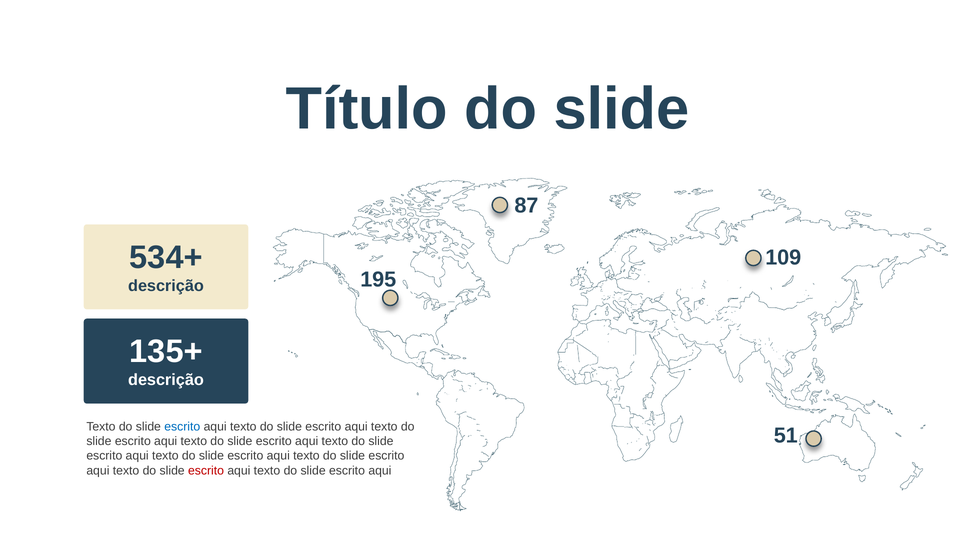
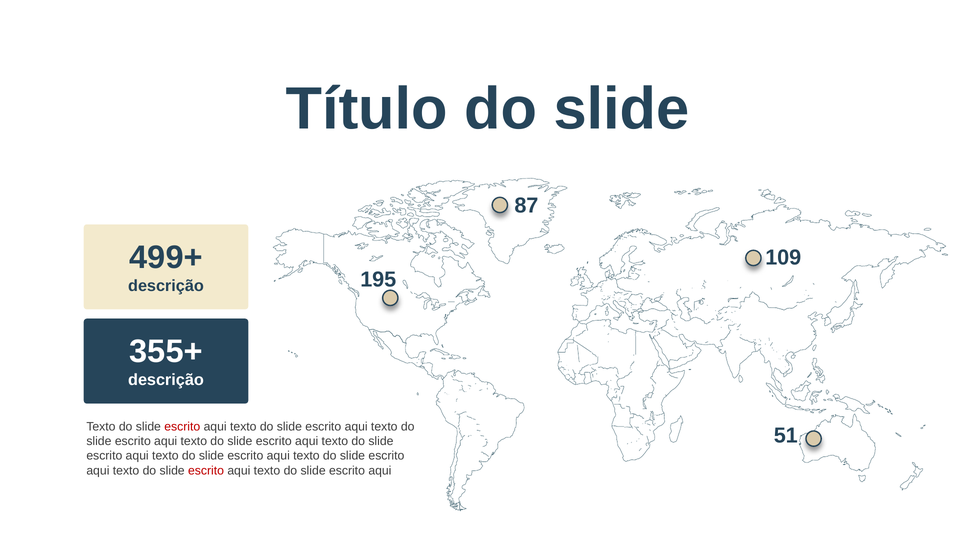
534+: 534+ -> 499+ (166, 258)
135+: 135+ -> 355+ (166, 352)
escrito colour: blue -> red (182, 427)
